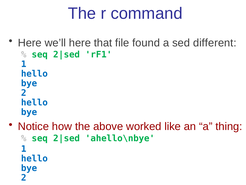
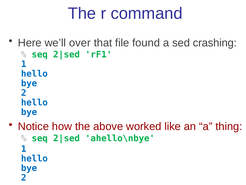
we’ll here: here -> over (80, 43)
different: different -> crashing (215, 43)
